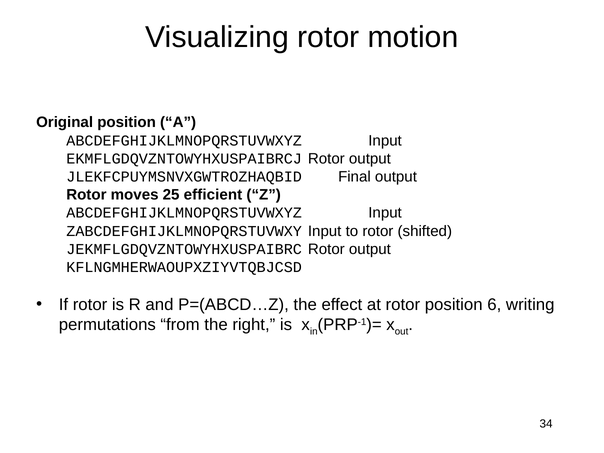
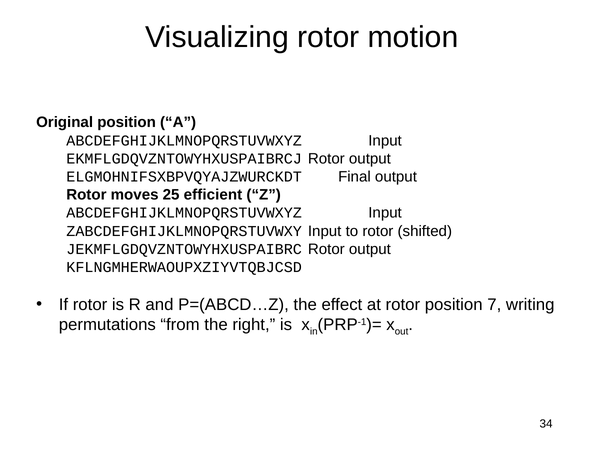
JLEKFCPUYMSNVXGWTROZHAQBID: JLEKFCPUYMSNVXGWTROZHAQBID -> ELGMOHNIFSXBPVQYAJZWURCKDT (184, 177)
6: 6 -> 7 (494, 305)
